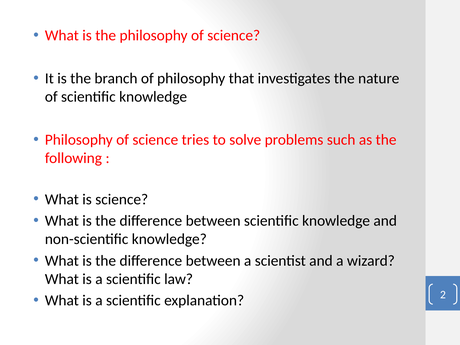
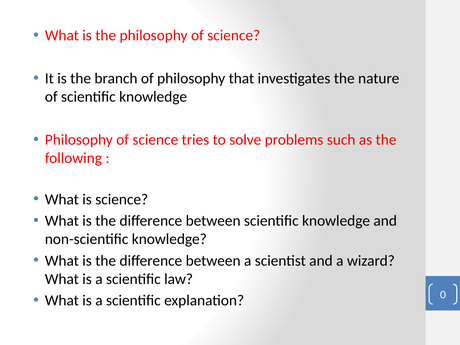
2: 2 -> 0 (443, 295)
